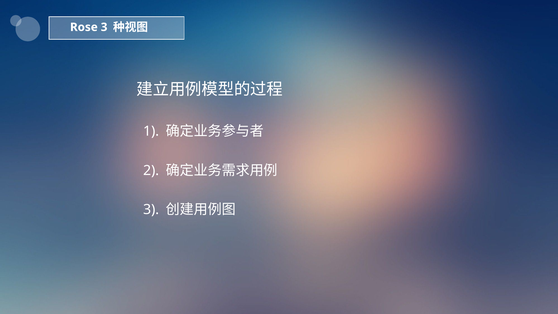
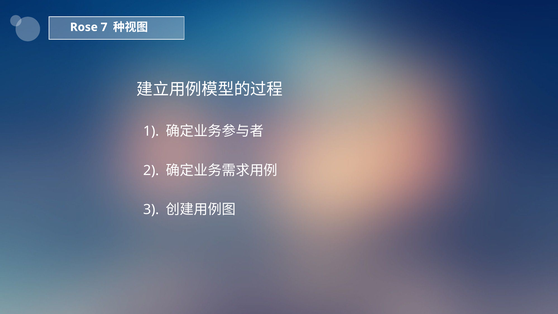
Rose 3: 3 -> 7 (104, 27)
